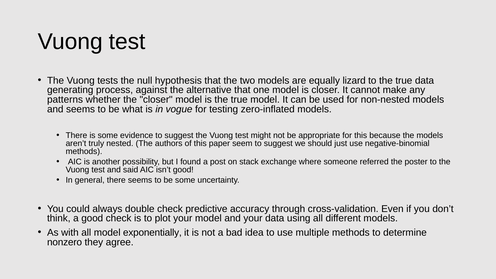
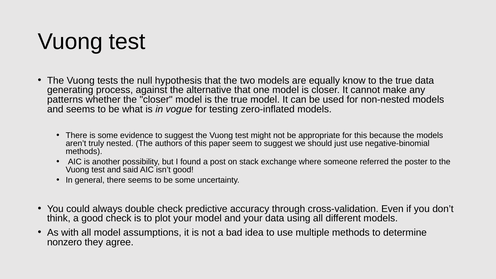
lizard: lizard -> know (354, 81)
exponentially: exponentially -> assumptions (152, 233)
